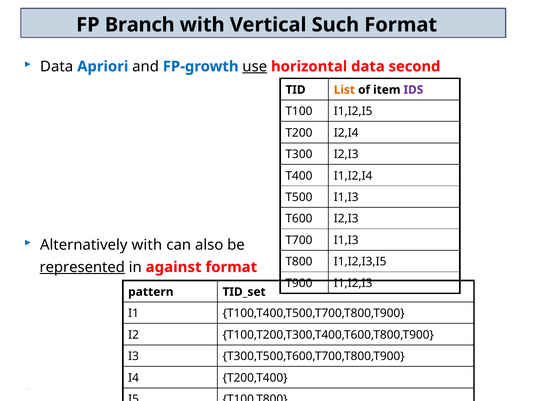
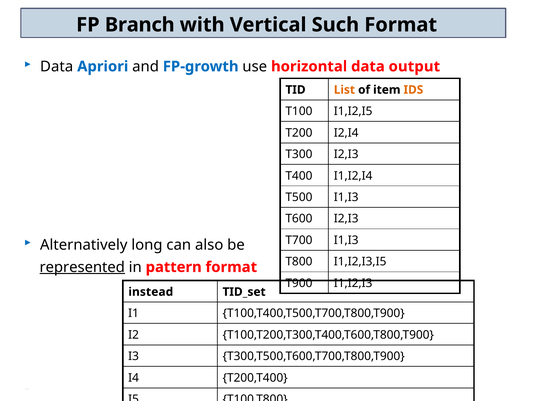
use underline: present -> none (255, 67)
second: second -> output (414, 67)
IDS colour: purple -> orange (413, 90)
Alternatively with: with -> long (147, 245)
against: against -> pattern (174, 267)
pattern: pattern -> instead (151, 292)
